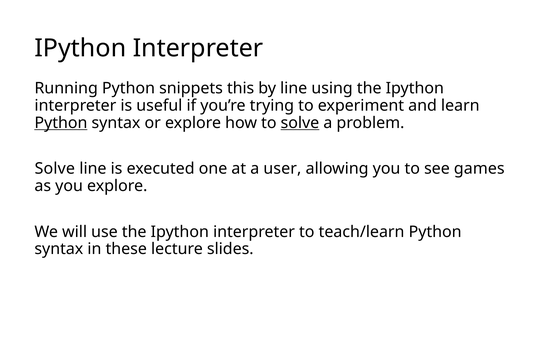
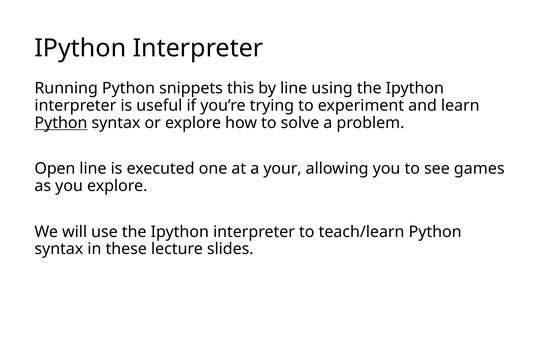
solve underline: present -> none (300, 123)
Solve: Solve -> Open (55, 169)
user: user -> your (282, 169)
